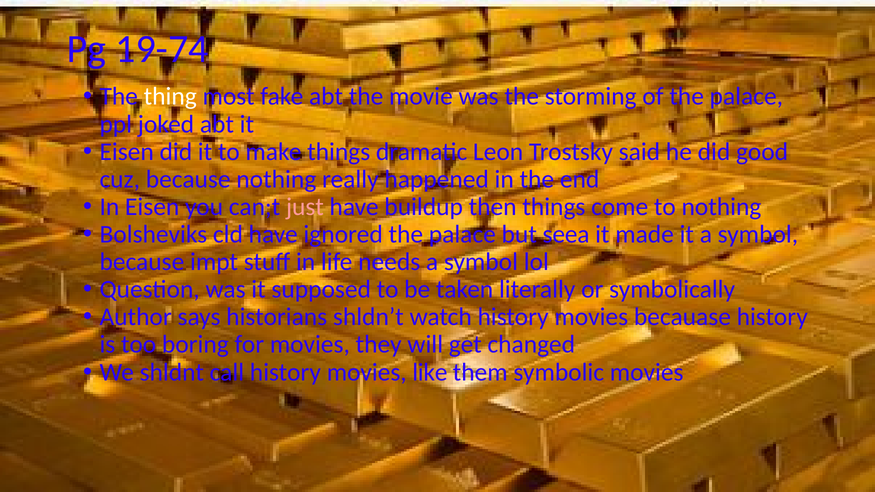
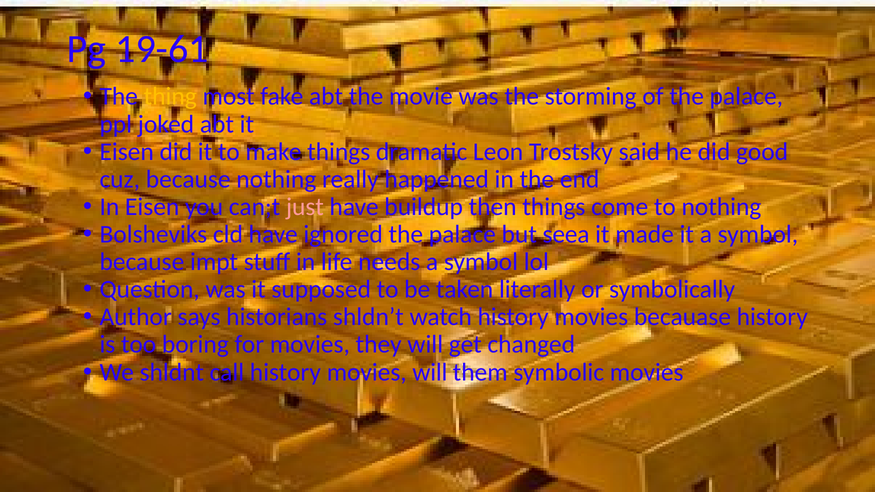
19-74: 19-74 -> 19-61 (162, 49)
thing colour: white -> yellow (170, 97)
movies like: like -> will (430, 372)
